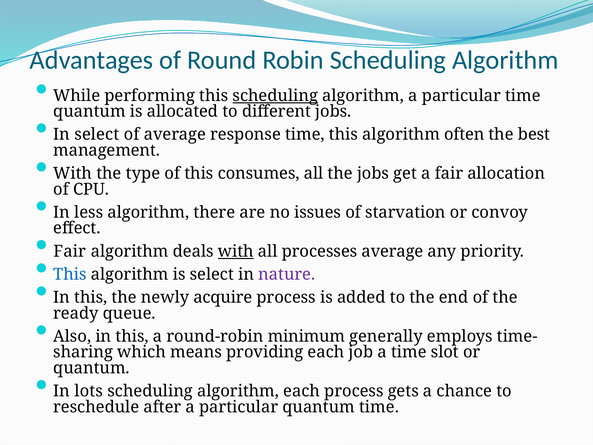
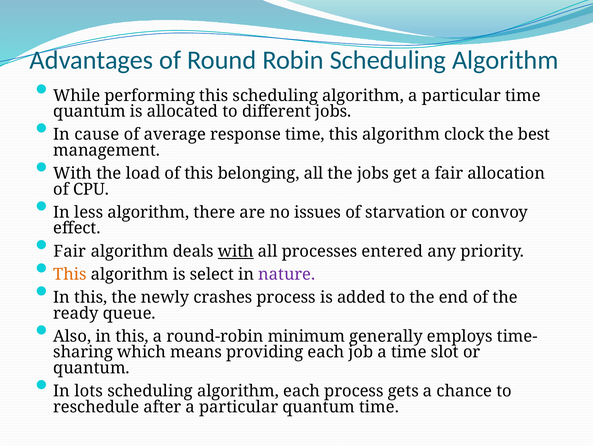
scheduling underline: present -> none (275, 96)
In select: select -> cause (97, 134)
often: often -> clock (464, 134)
type: type -> load (143, 173)
consumes: consumes -> belonging (259, 173)
processes average: average -> entered (392, 251)
This colour: blue -> orange (70, 274)
acquire: acquire -> crashes (223, 297)
